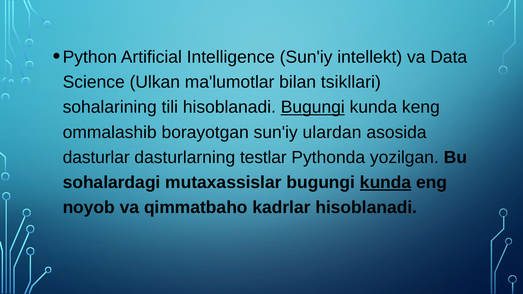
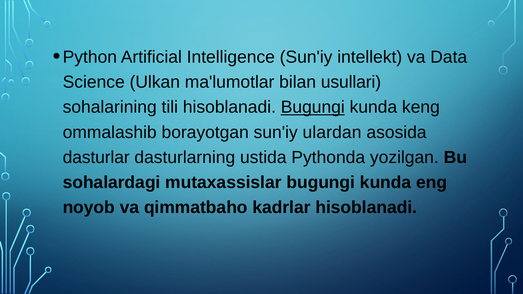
tsikllari: tsikllari -> usullari (351, 82)
testlar: testlar -> ustida (263, 157)
kunda underline: present -> none (386, 183)
